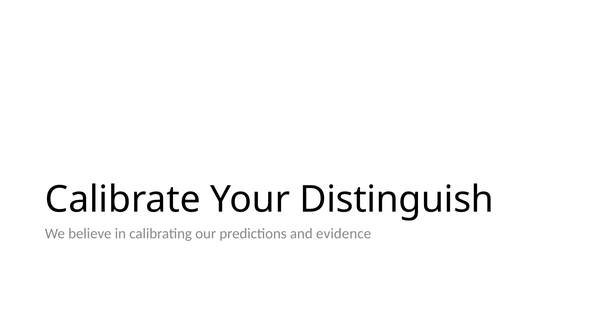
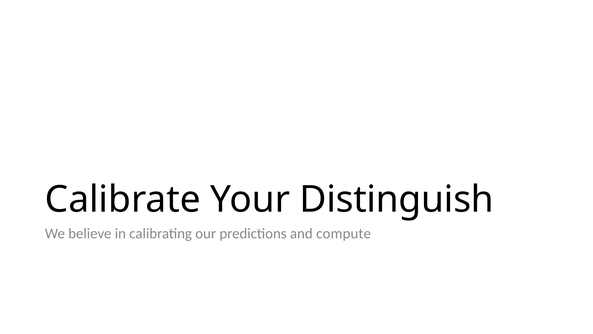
evidence: evidence -> compute (344, 233)
